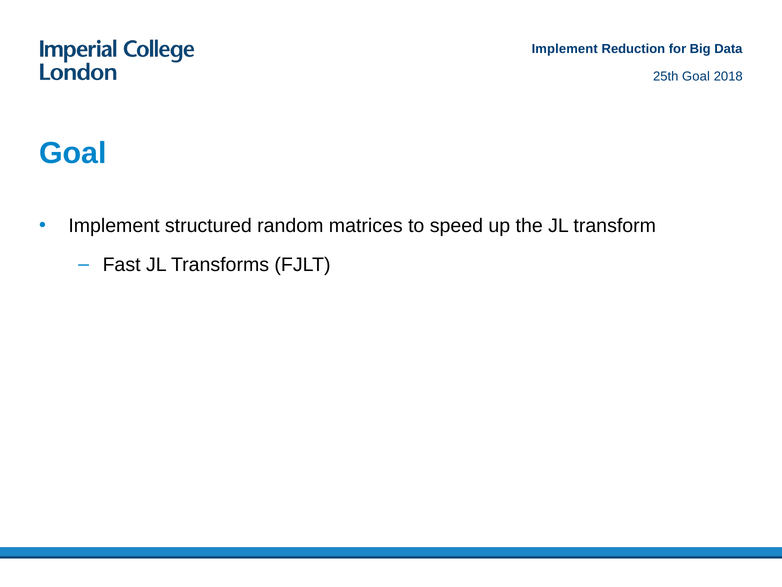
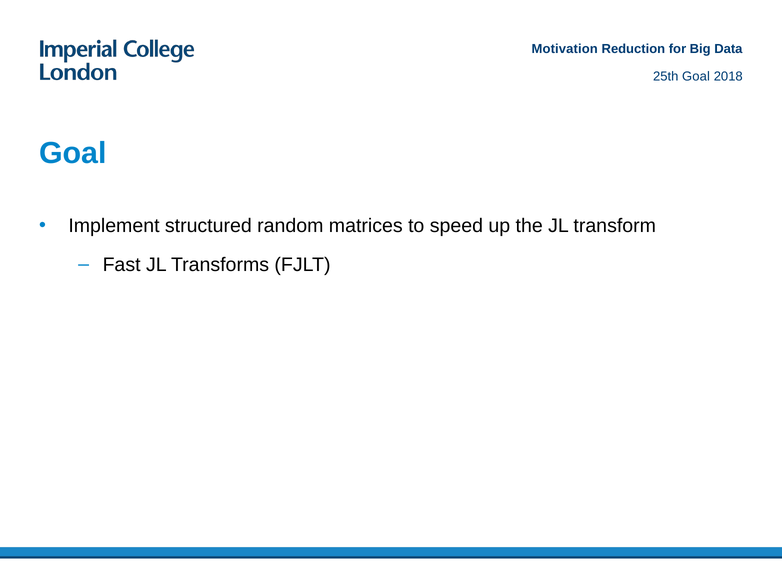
Implement: Implement -> Motivation (565, 49)
